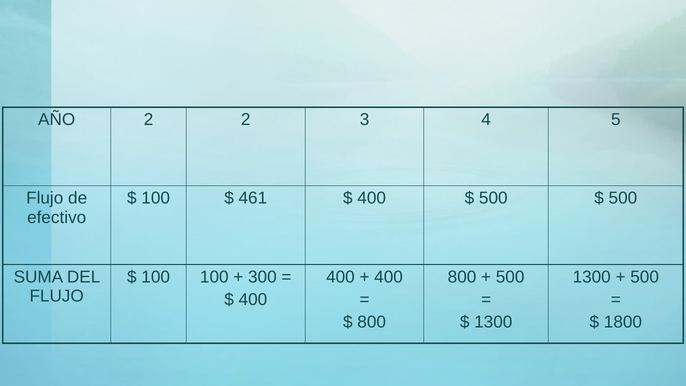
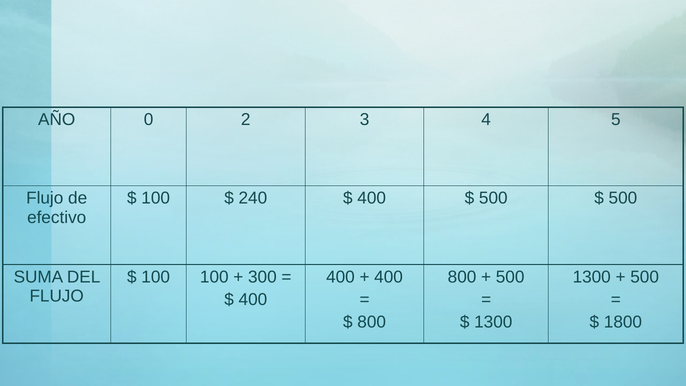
AÑO 2: 2 -> 0 (149, 120)
461: 461 -> 240 (253, 198)
